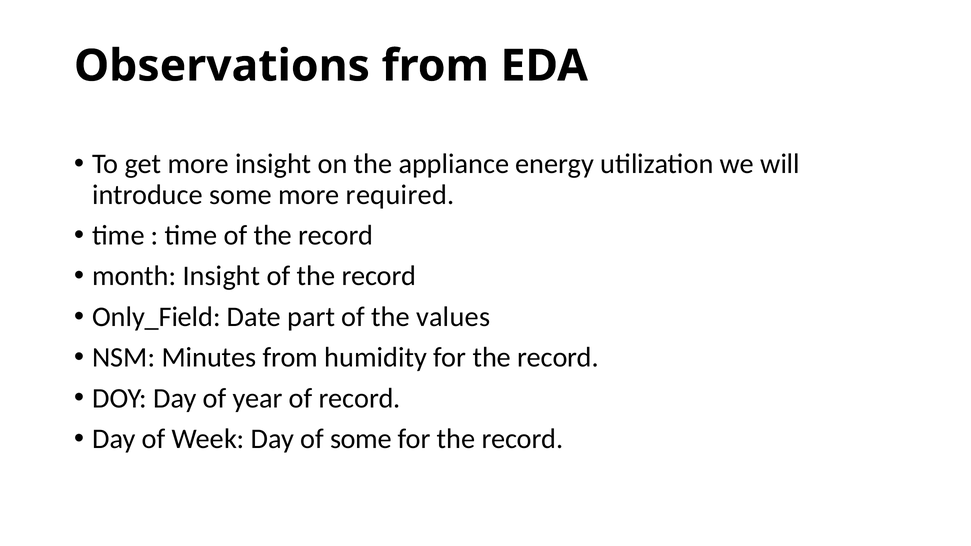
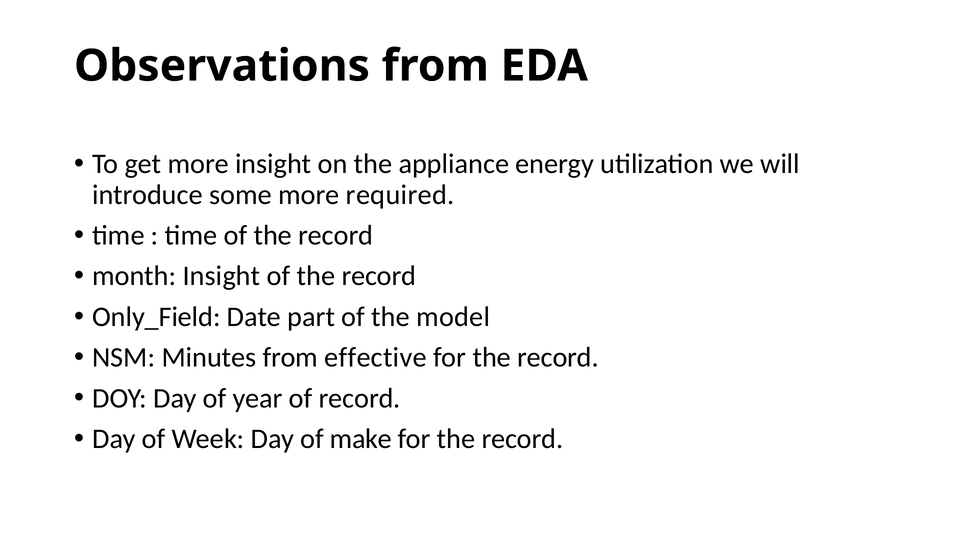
values: values -> model (453, 317)
humidity: humidity -> effective (376, 358)
of some: some -> make (361, 439)
